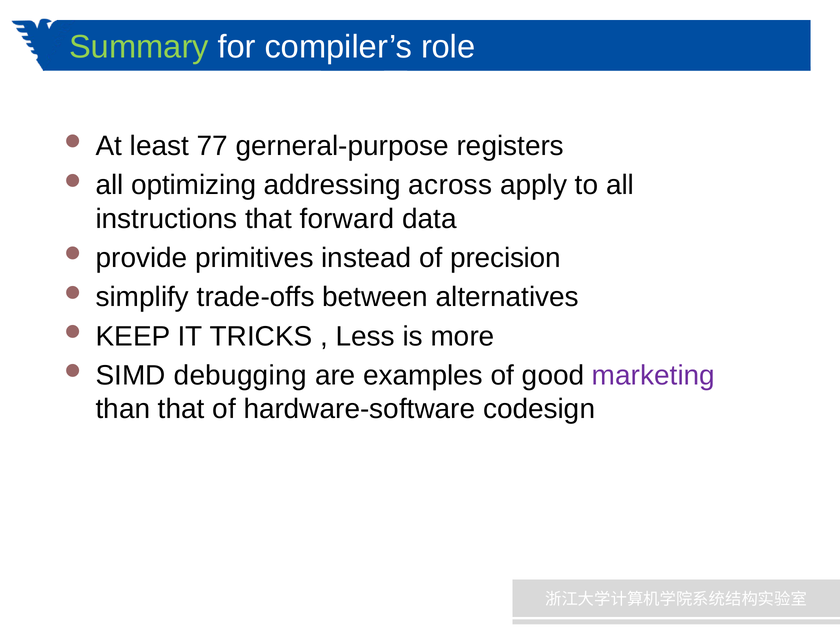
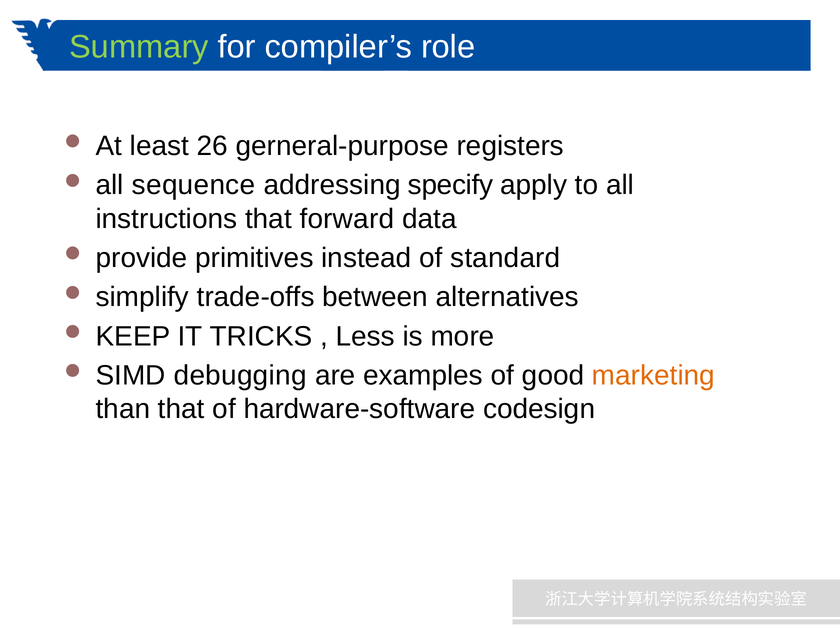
77: 77 -> 26 (212, 146)
optimizing: optimizing -> sequence (194, 185)
across: across -> specify (451, 185)
precision: precision -> standard (505, 258)
marketing colour: purple -> orange (653, 376)
